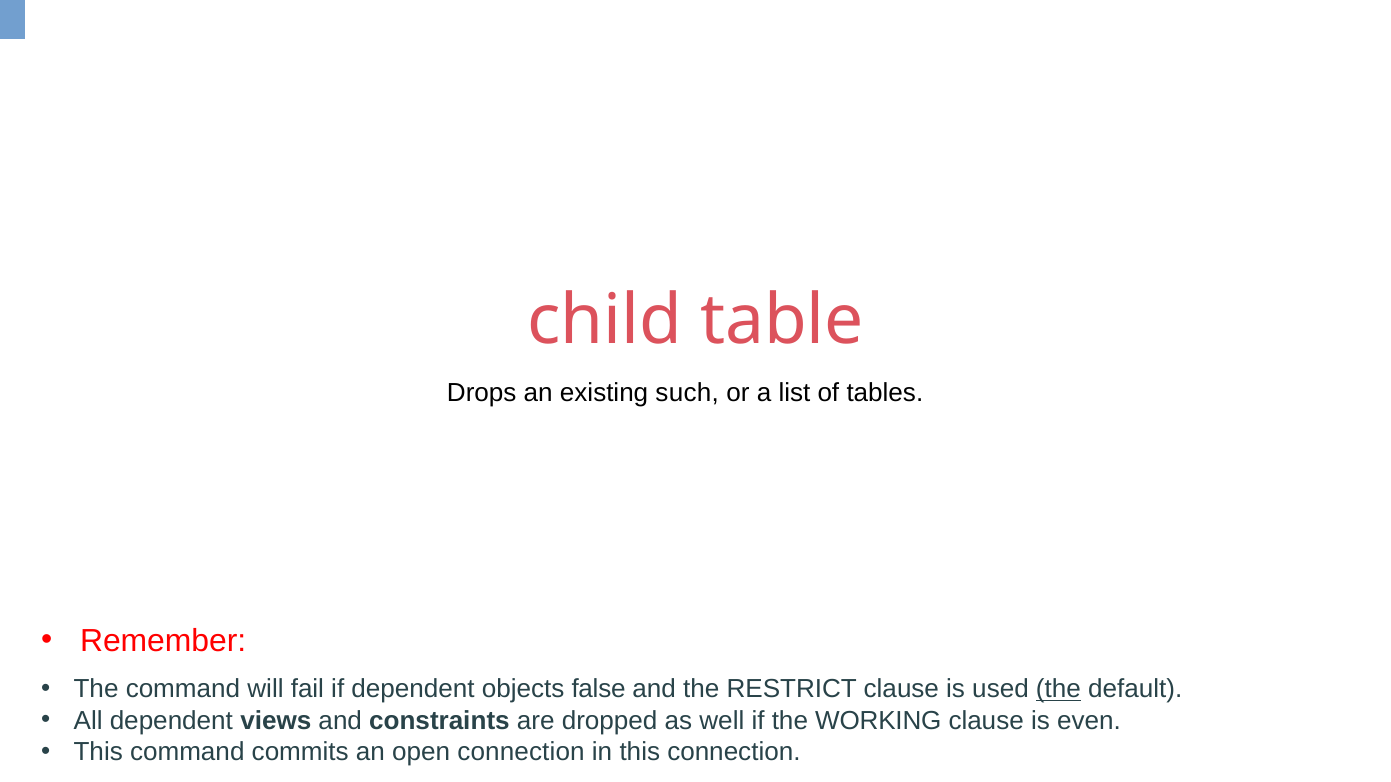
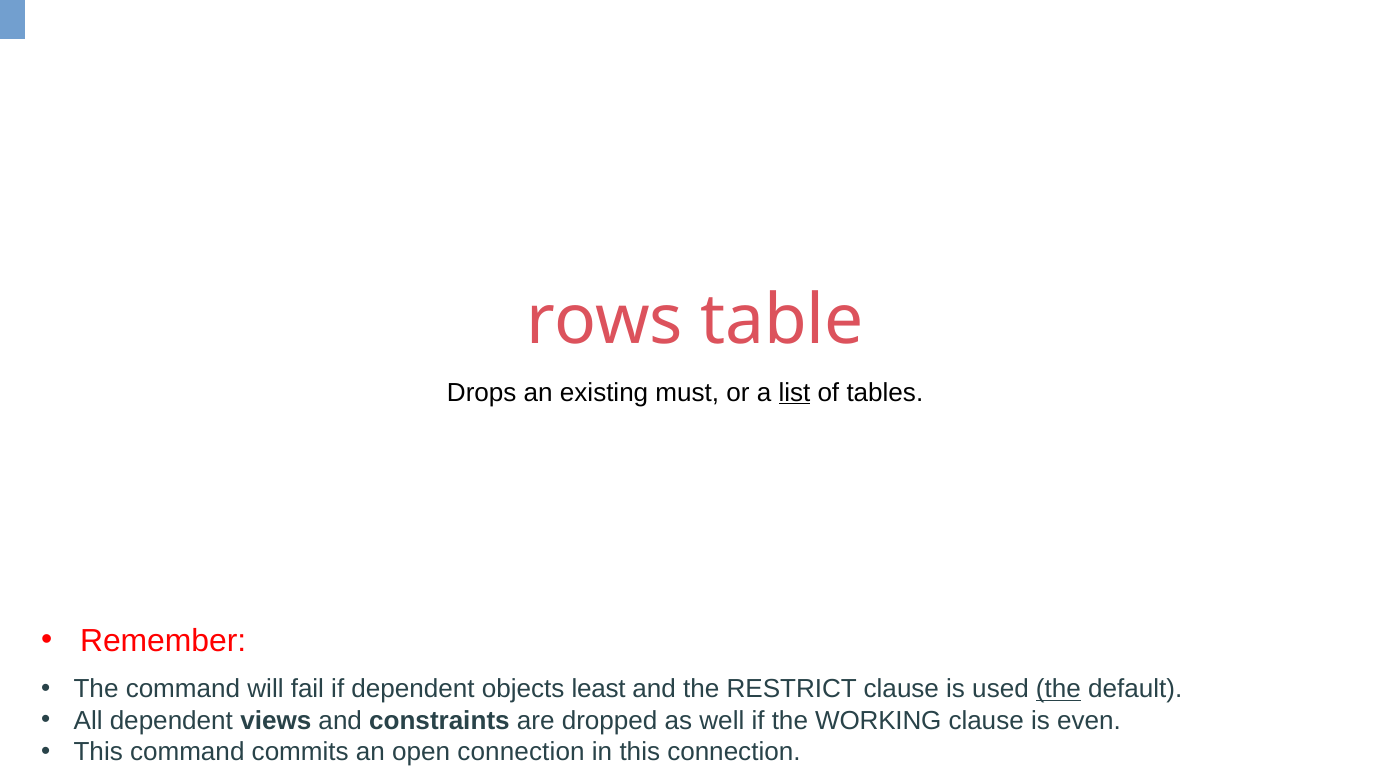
child: child -> rows (605, 321)
such: such -> must (687, 393)
list underline: none -> present (794, 393)
false: false -> least (599, 690)
